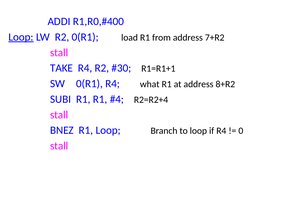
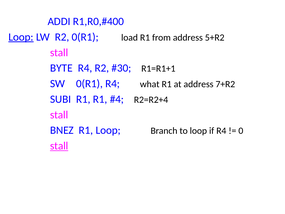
7+R2: 7+R2 -> 5+R2 (215, 38)
TAKE: TAKE -> BYTE (61, 68)
8+R2: 8+R2 -> 7+R2 (225, 84)
stall underline: none -> present (59, 146)
